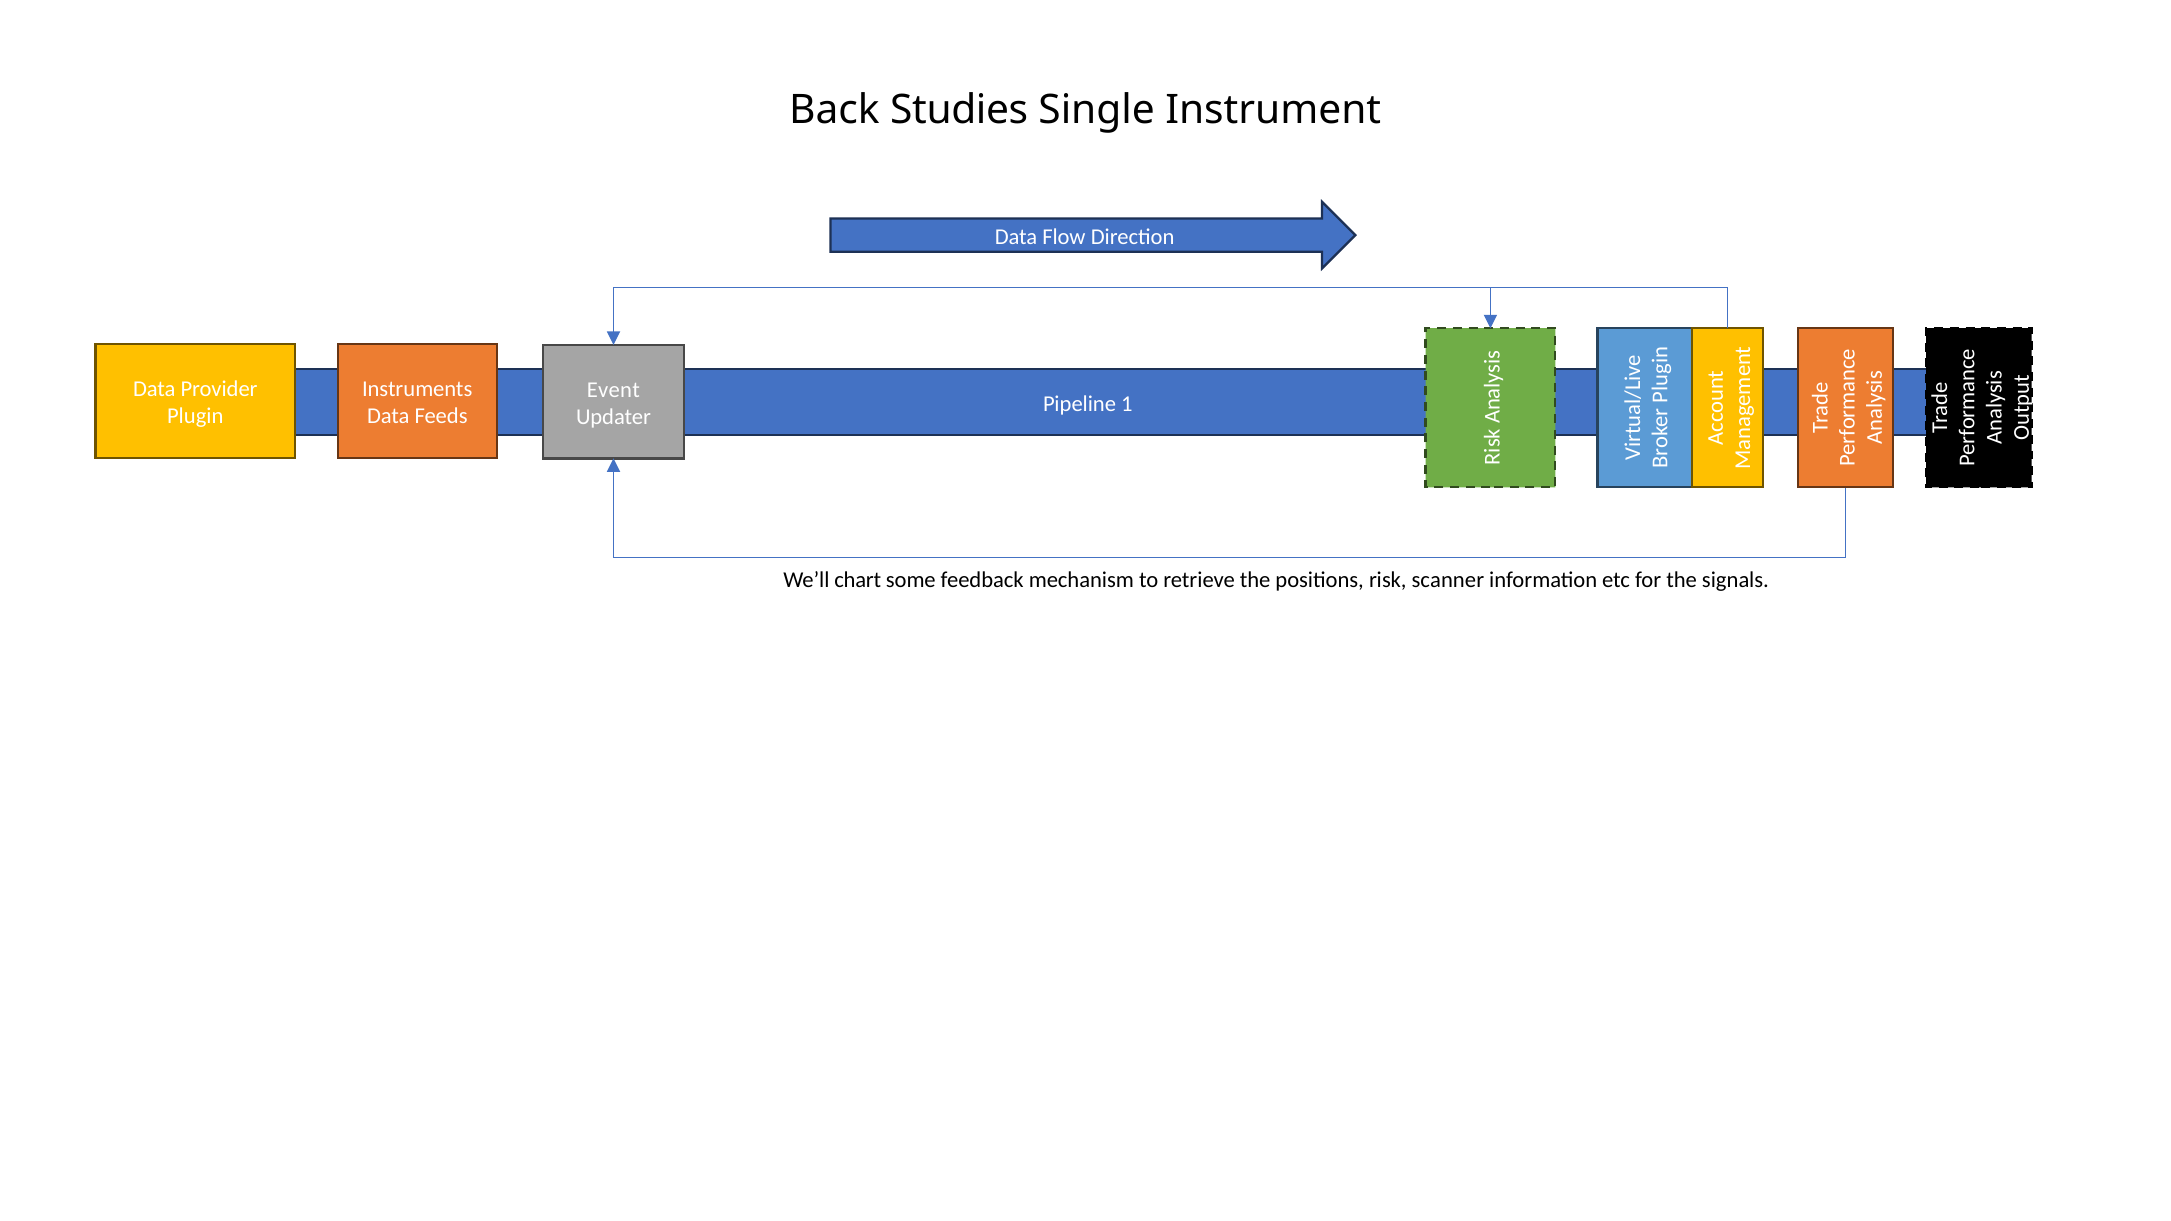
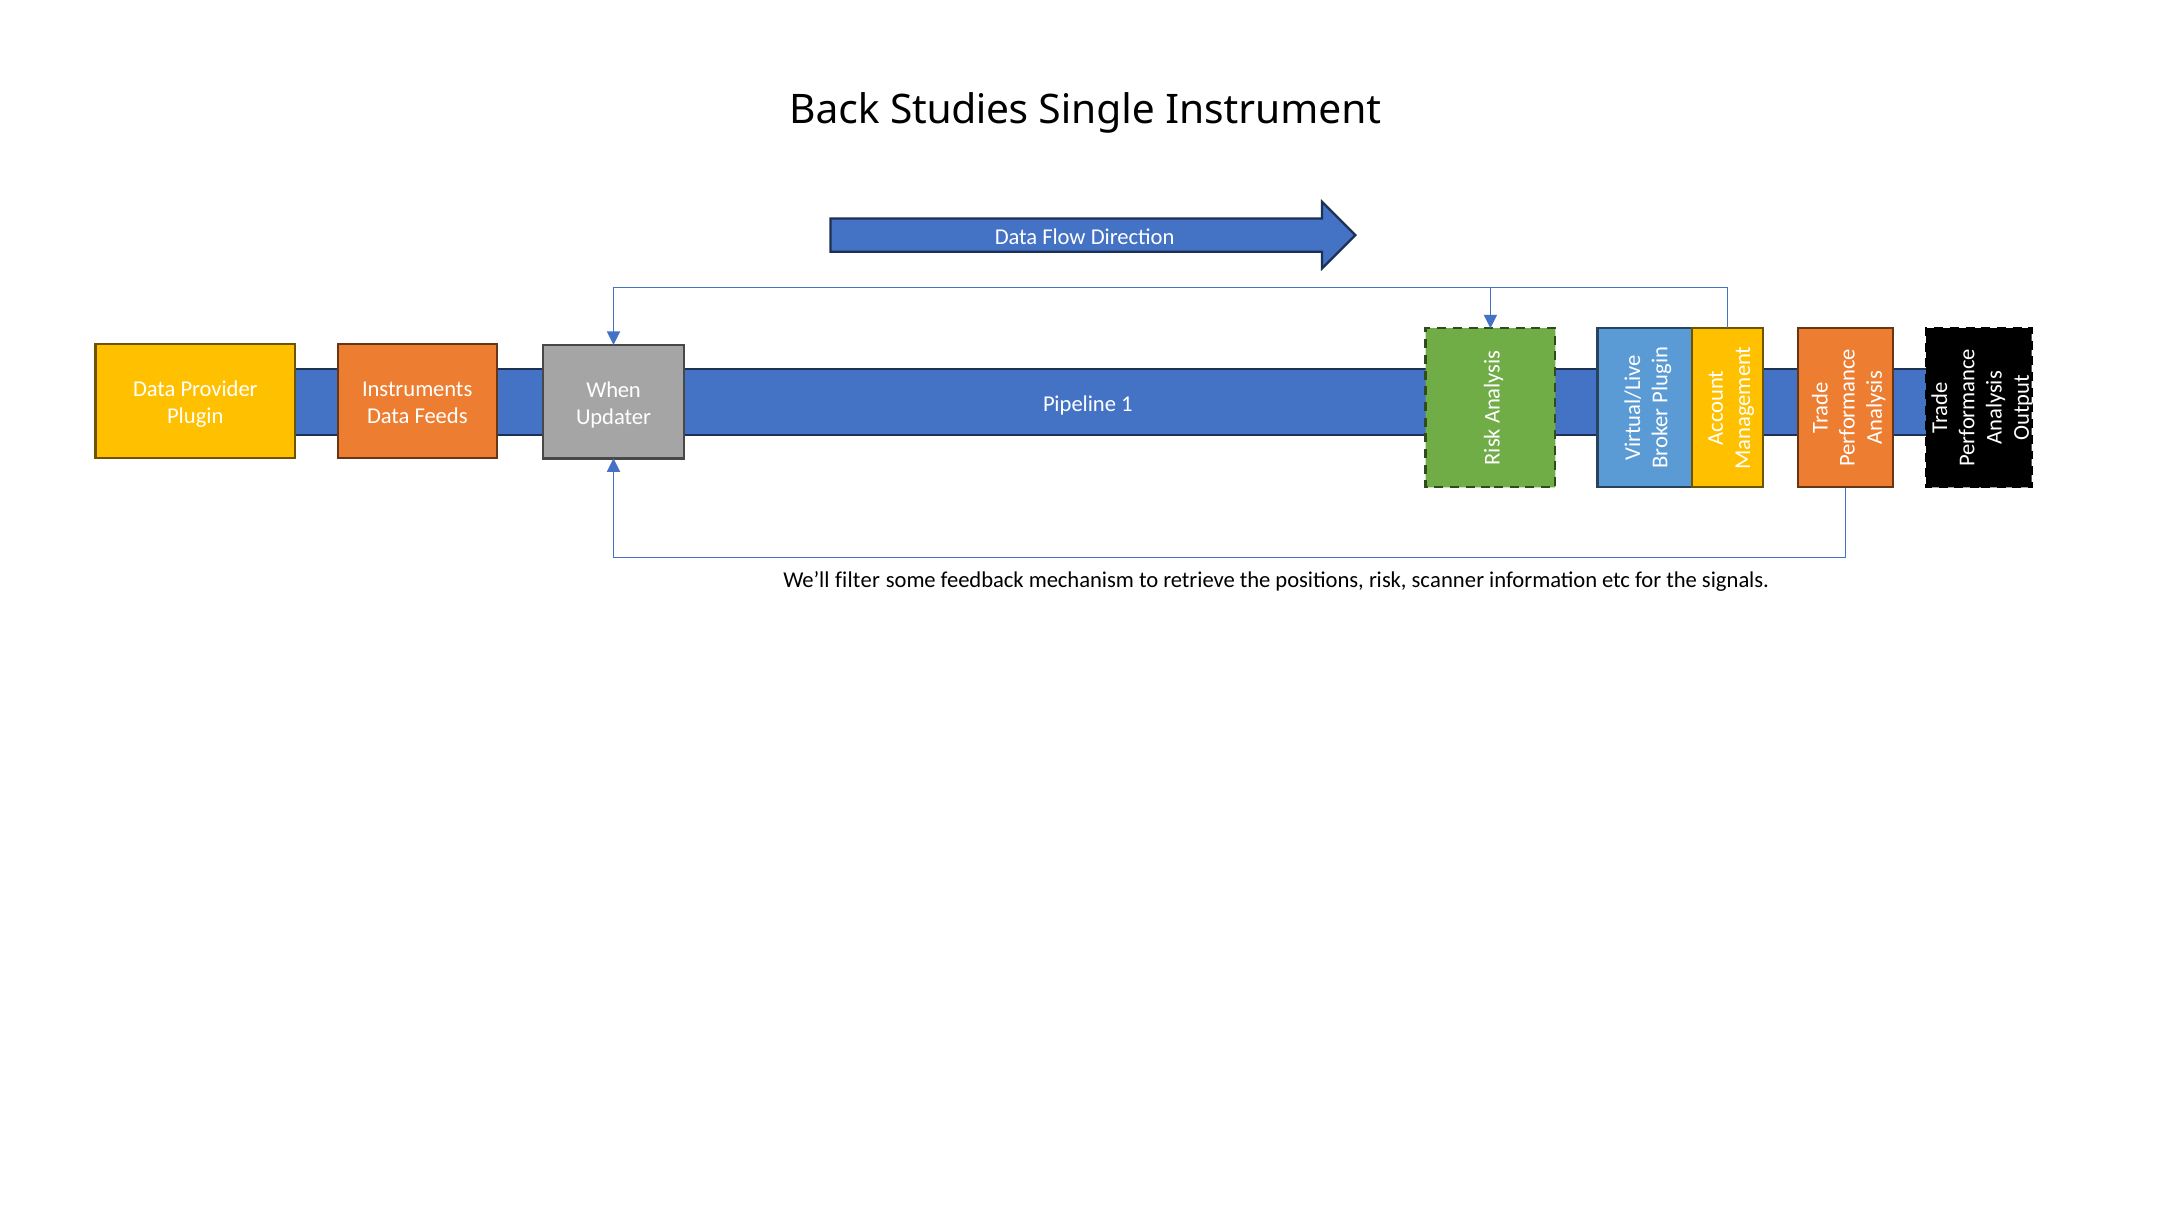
Event: Event -> When (614, 390)
chart: chart -> filter (858, 580)
